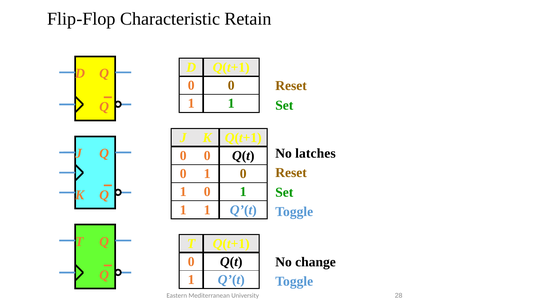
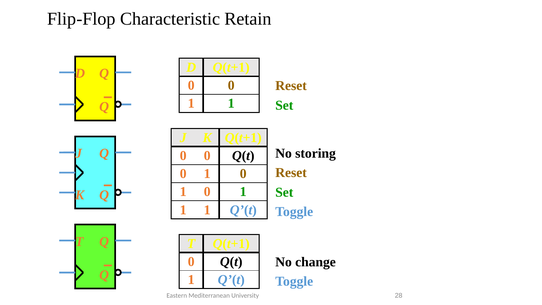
latches: latches -> storing (316, 153)
